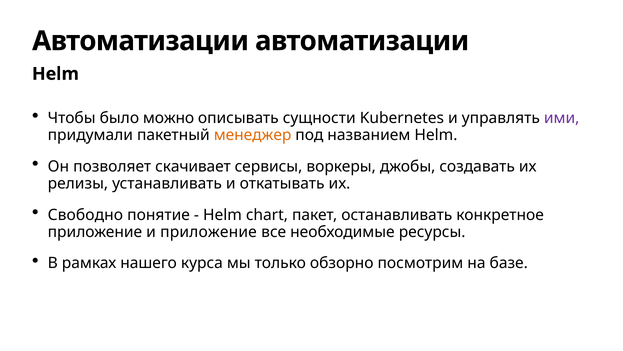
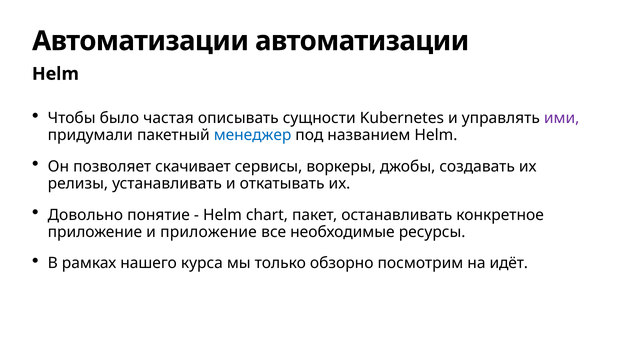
можно: можно -> частая (168, 118)
менеджер colour: orange -> blue (253, 135)
Свободно: Свободно -> Довольно (85, 215)
базе: базе -> идёт (509, 263)
